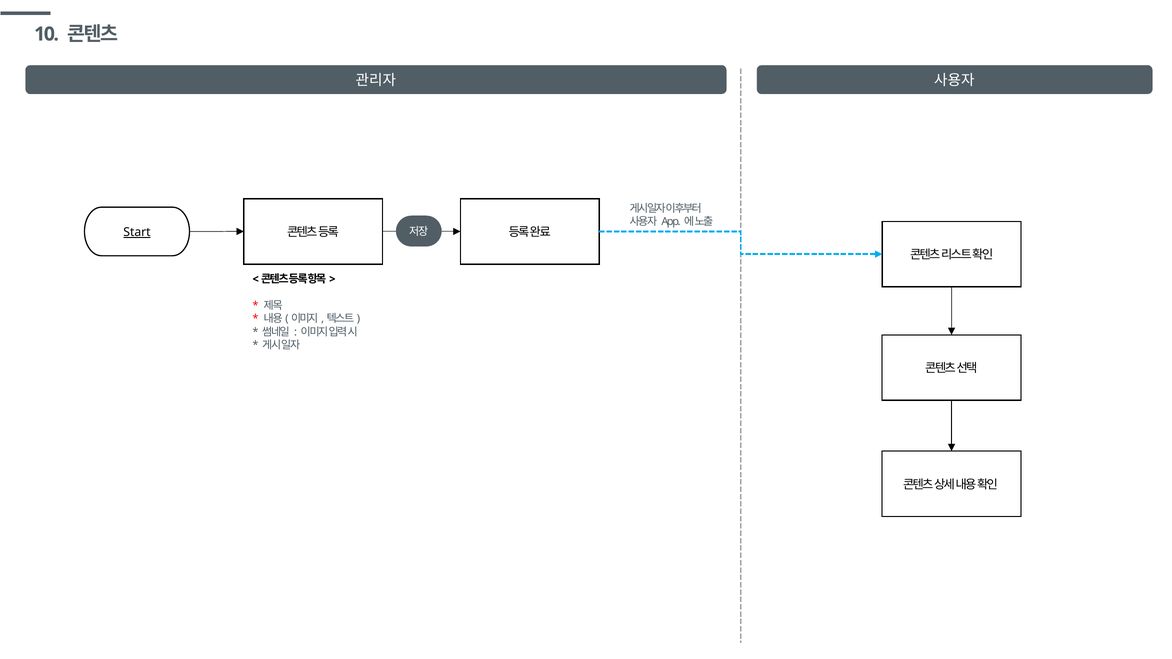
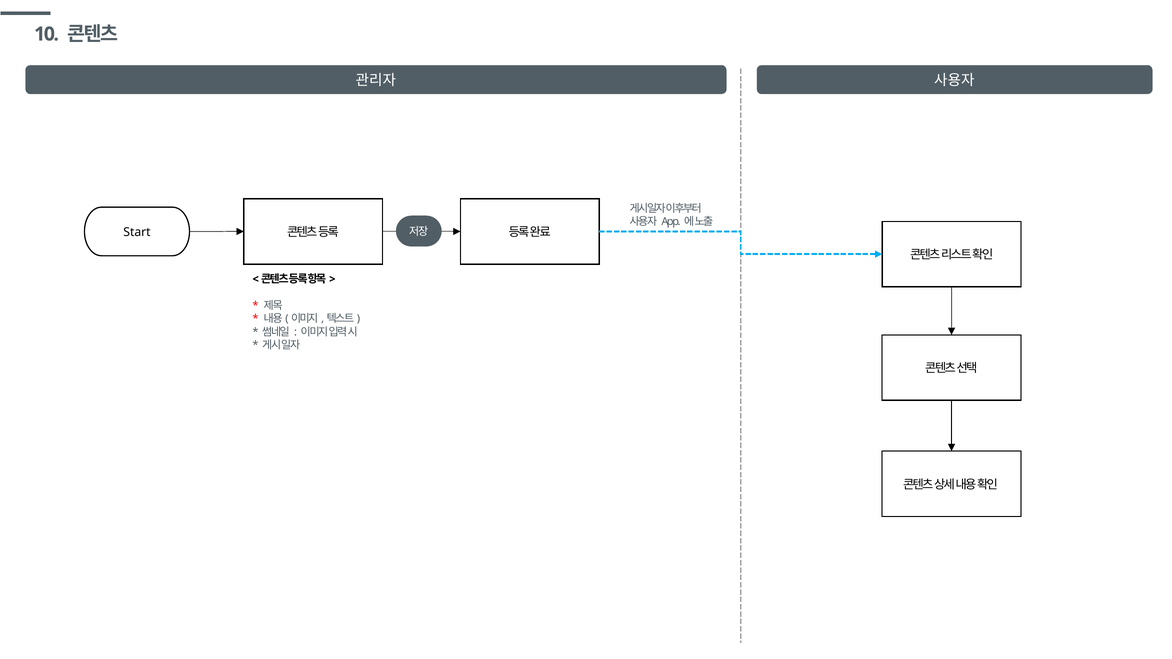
Start underline: present -> none (137, 232)
